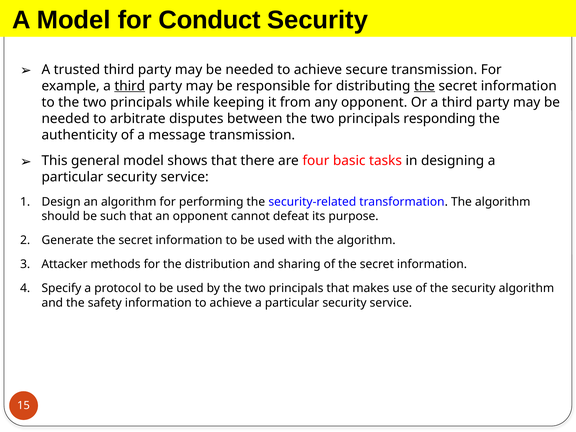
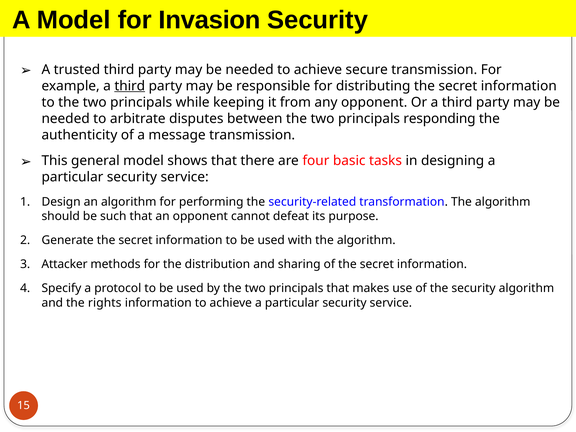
Conduct: Conduct -> Invasion (210, 20)
the underline: present -> none (424, 86)
safety: safety -> rights (105, 303)
